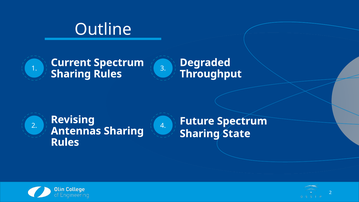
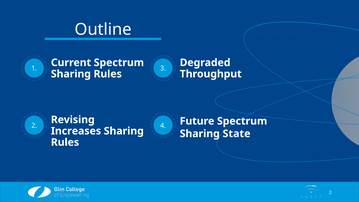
Antennas: Antennas -> Increases (76, 131)
